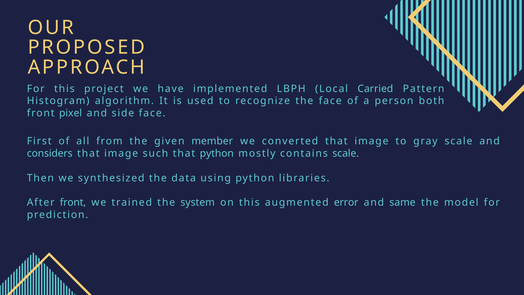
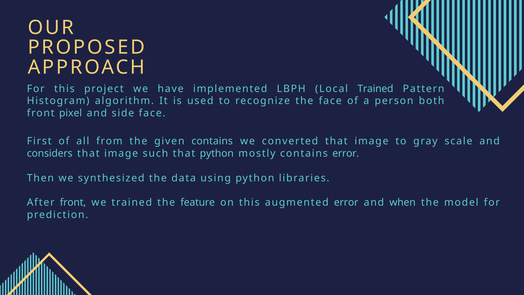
Local Carried: Carried -> Trained (375, 89)
given member: member -> contains (212, 141)
contains scale: scale -> error (346, 153)
system: system -> feature (198, 202)
same: same -> when (403, 202)
